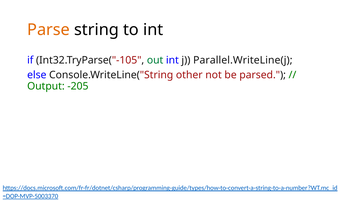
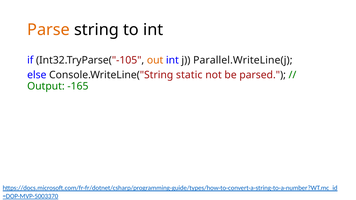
out colour: green -> orange (155, 60)
other: other -> static (189, 75)
-205: -205 -> -165 (78, 86)
